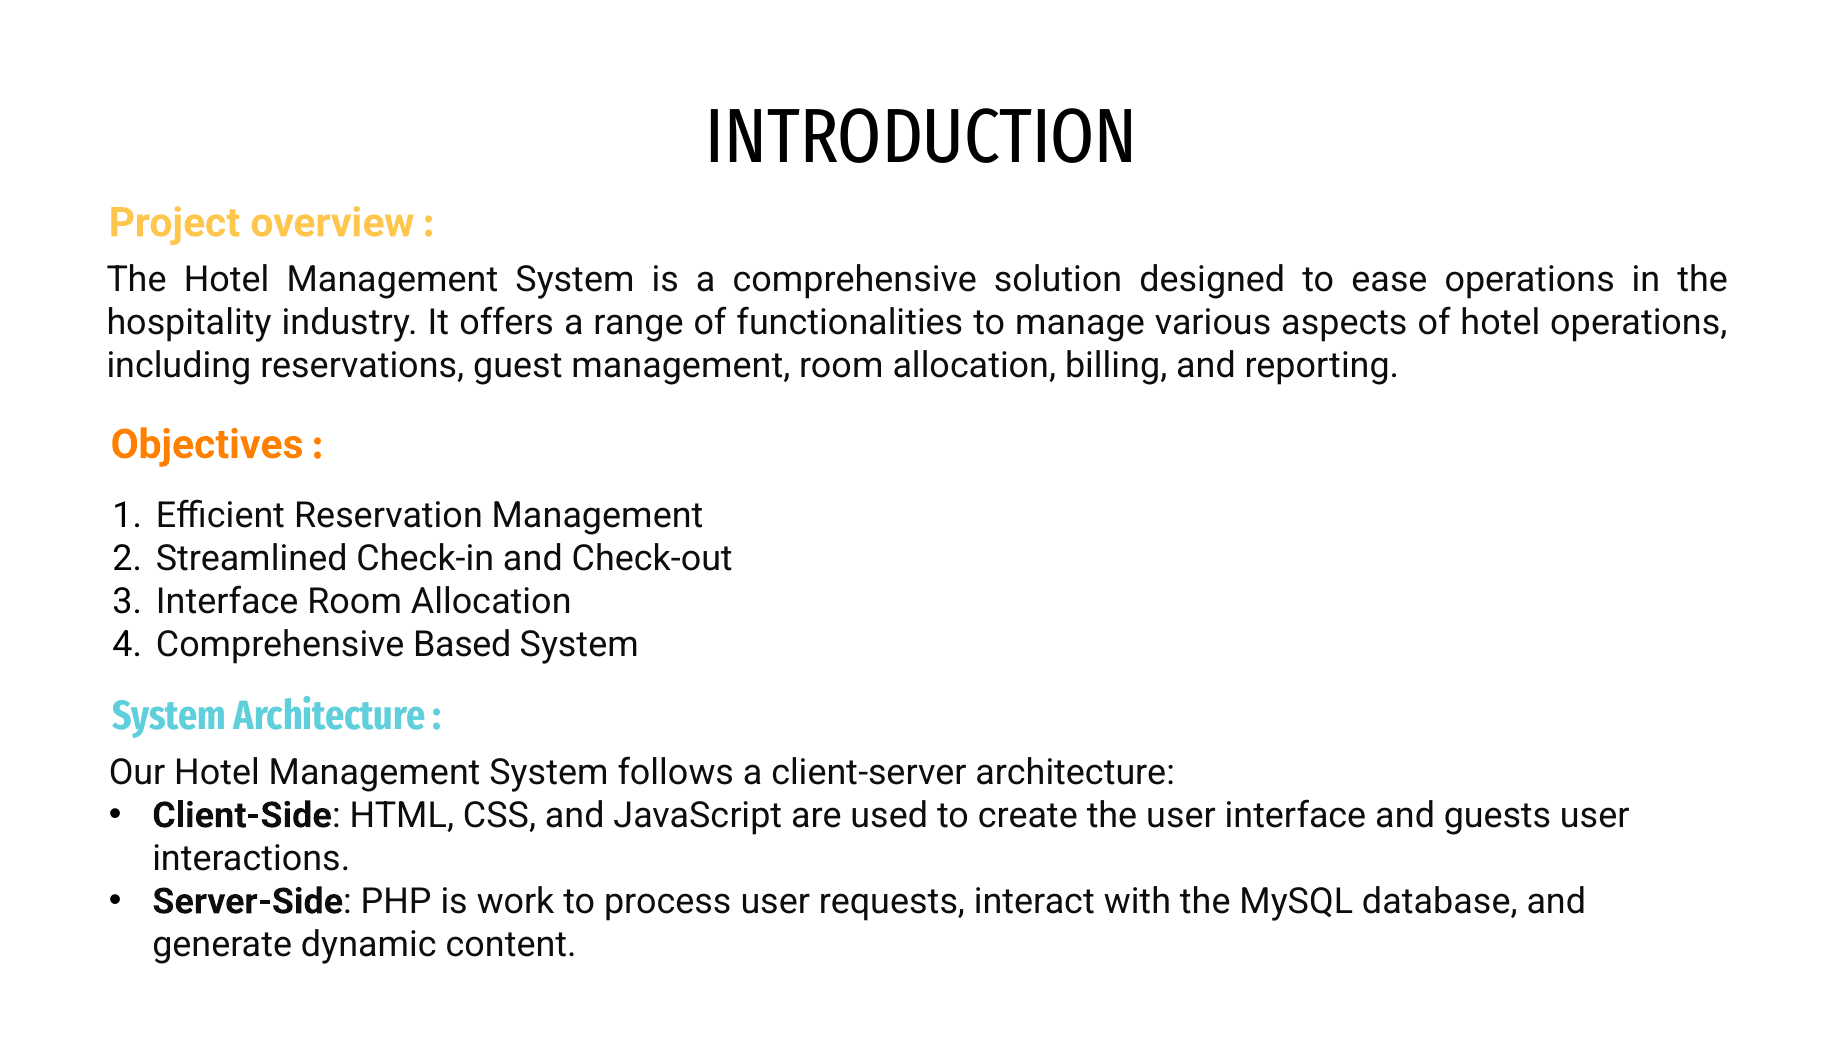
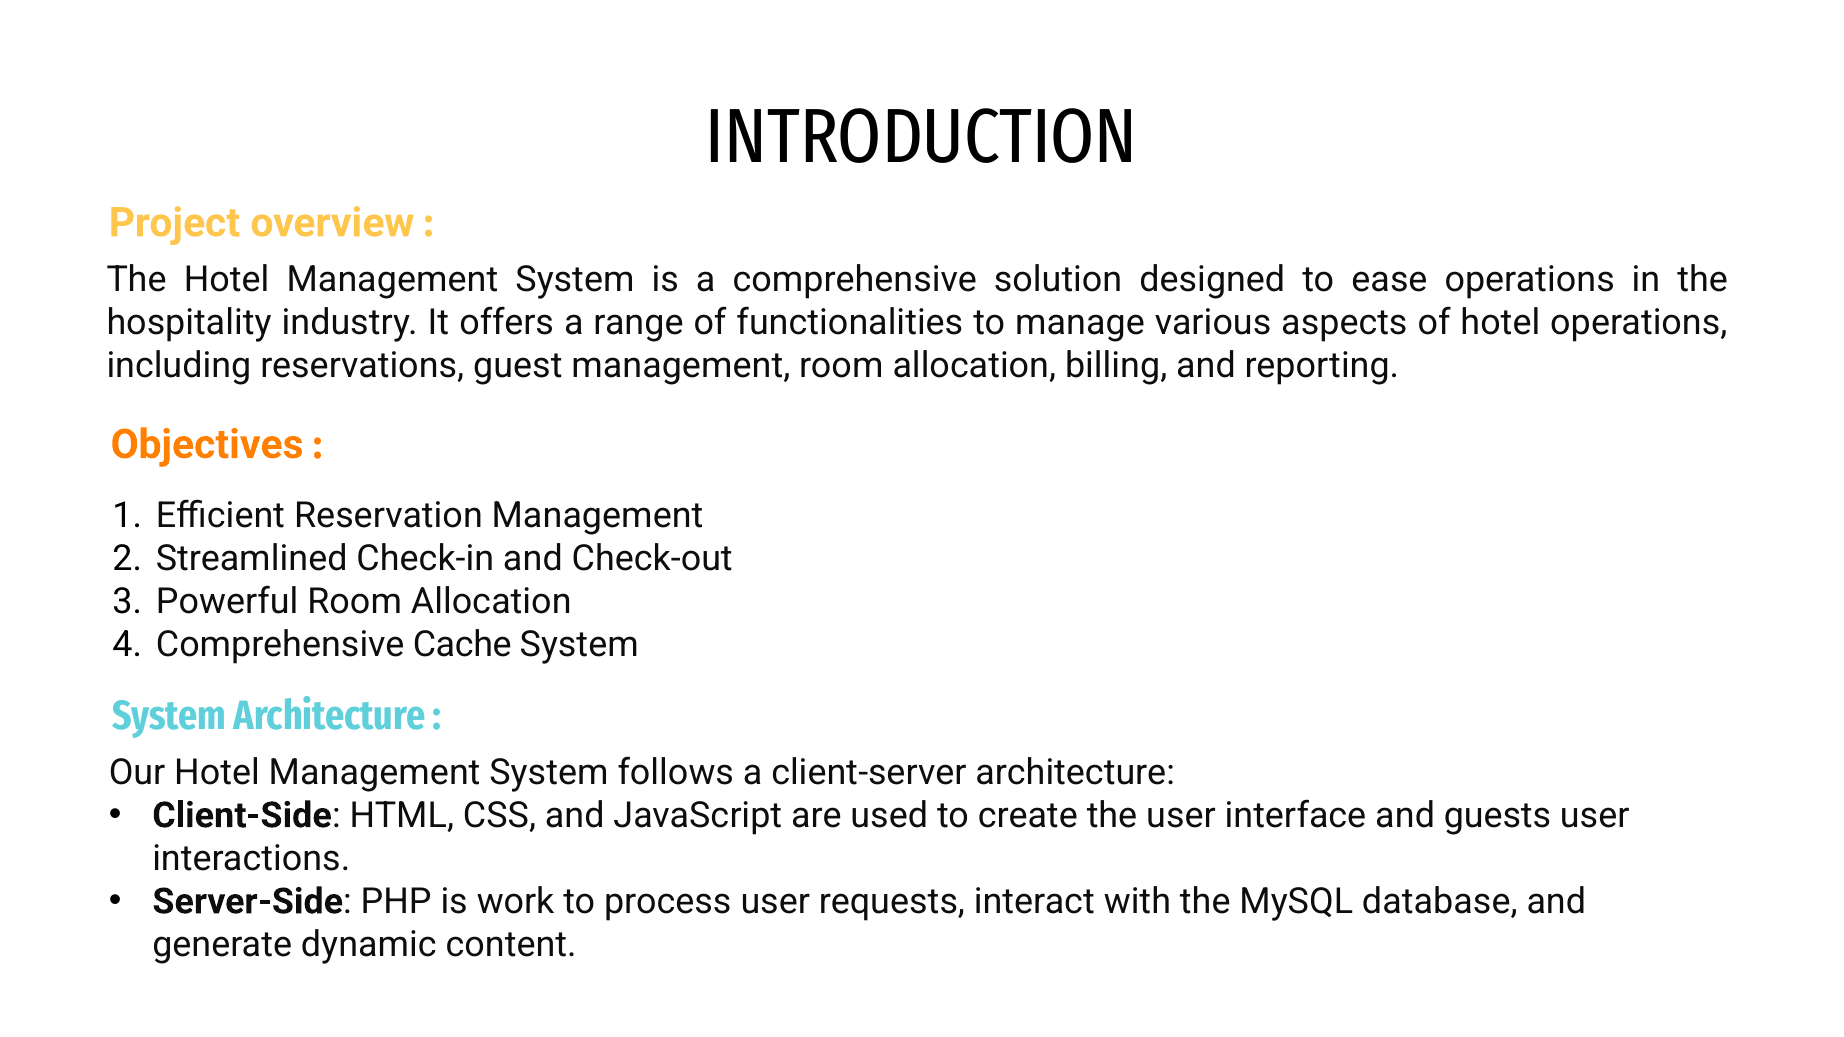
Interface: Interface -> Powerful (227, 602)
Based: Based -> Cache (462, 645)
